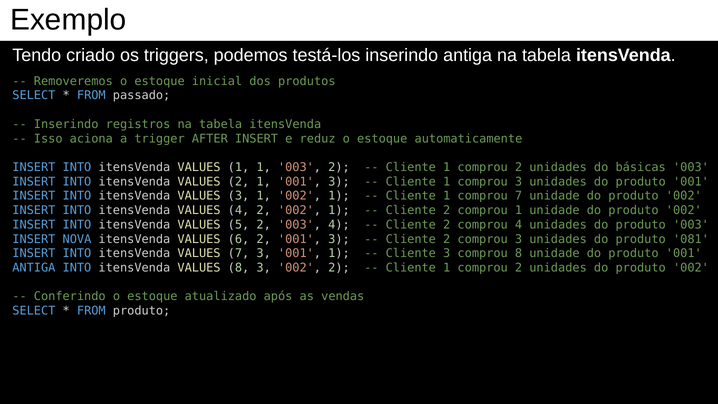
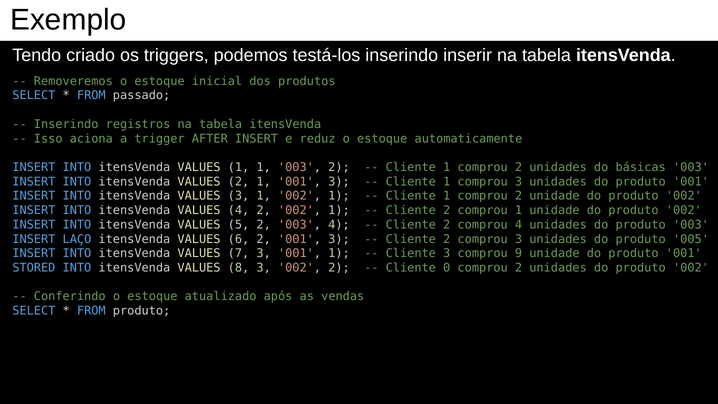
inserindo antiga: antiga -> inserir (468, 55)
7: 7 -> 2 (519, 196)
NOVA: NOVA -> LAÇO (77, 239)
081: 081 -> 005 (691, 239)
comprou 8: 8 -> 9 (519, 253)
ANTIGA: ANTIGA -> STORED (34, 268)
1: 1 -> 0 (447, 268)
